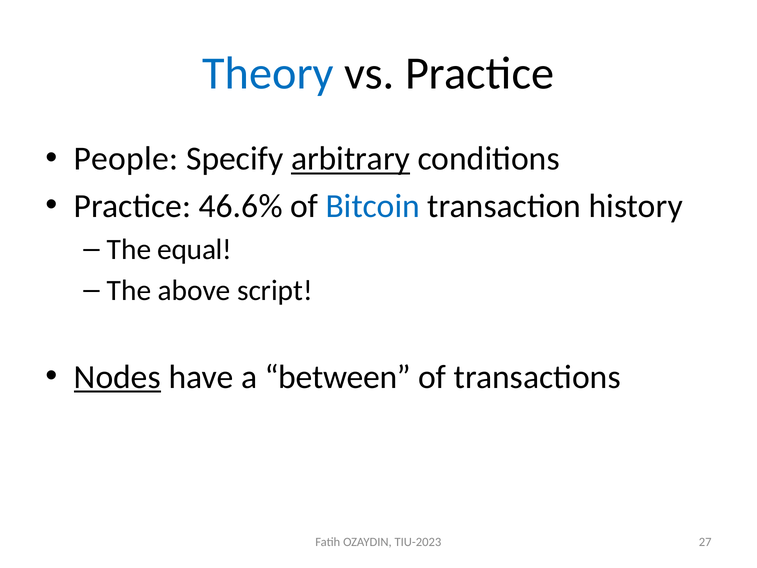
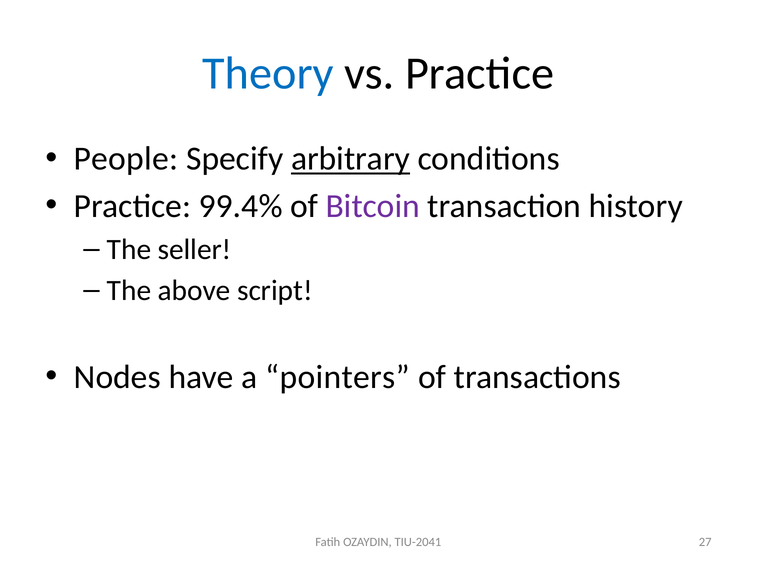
46.6%: 46.6% -> 99.4% (241, 206)
Bitcoin colour: blue -> purple (373, 206)
equal: equal -> seller (195, 249)
Nodes underline: present -> none (117, 377)
between: between -> pointers (338, 377)
TIU-2023: TIU-2023 -> TIU-2041 (418, 542)
